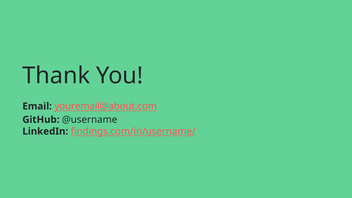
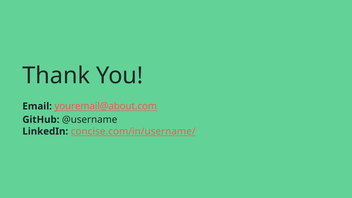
findings.com/in/username/: findings.com/in/username/ -> concise.com/in/username/ (133, 131)
